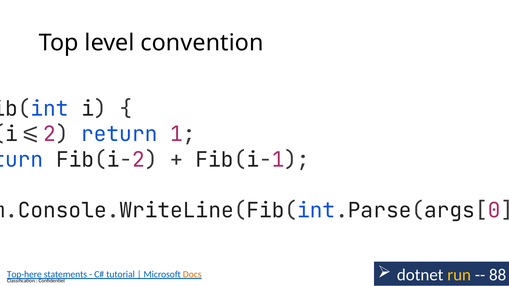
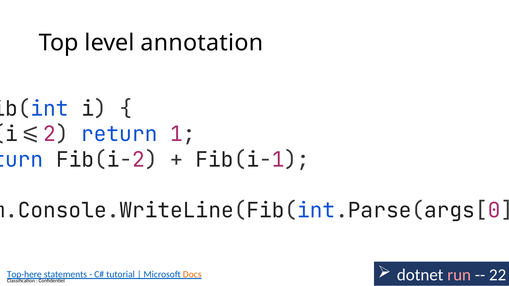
convention: convention -> annotation (202, 43)
run colour: yellow -> pink (459, 275)
88: 88 -> 22 (498, 275)
